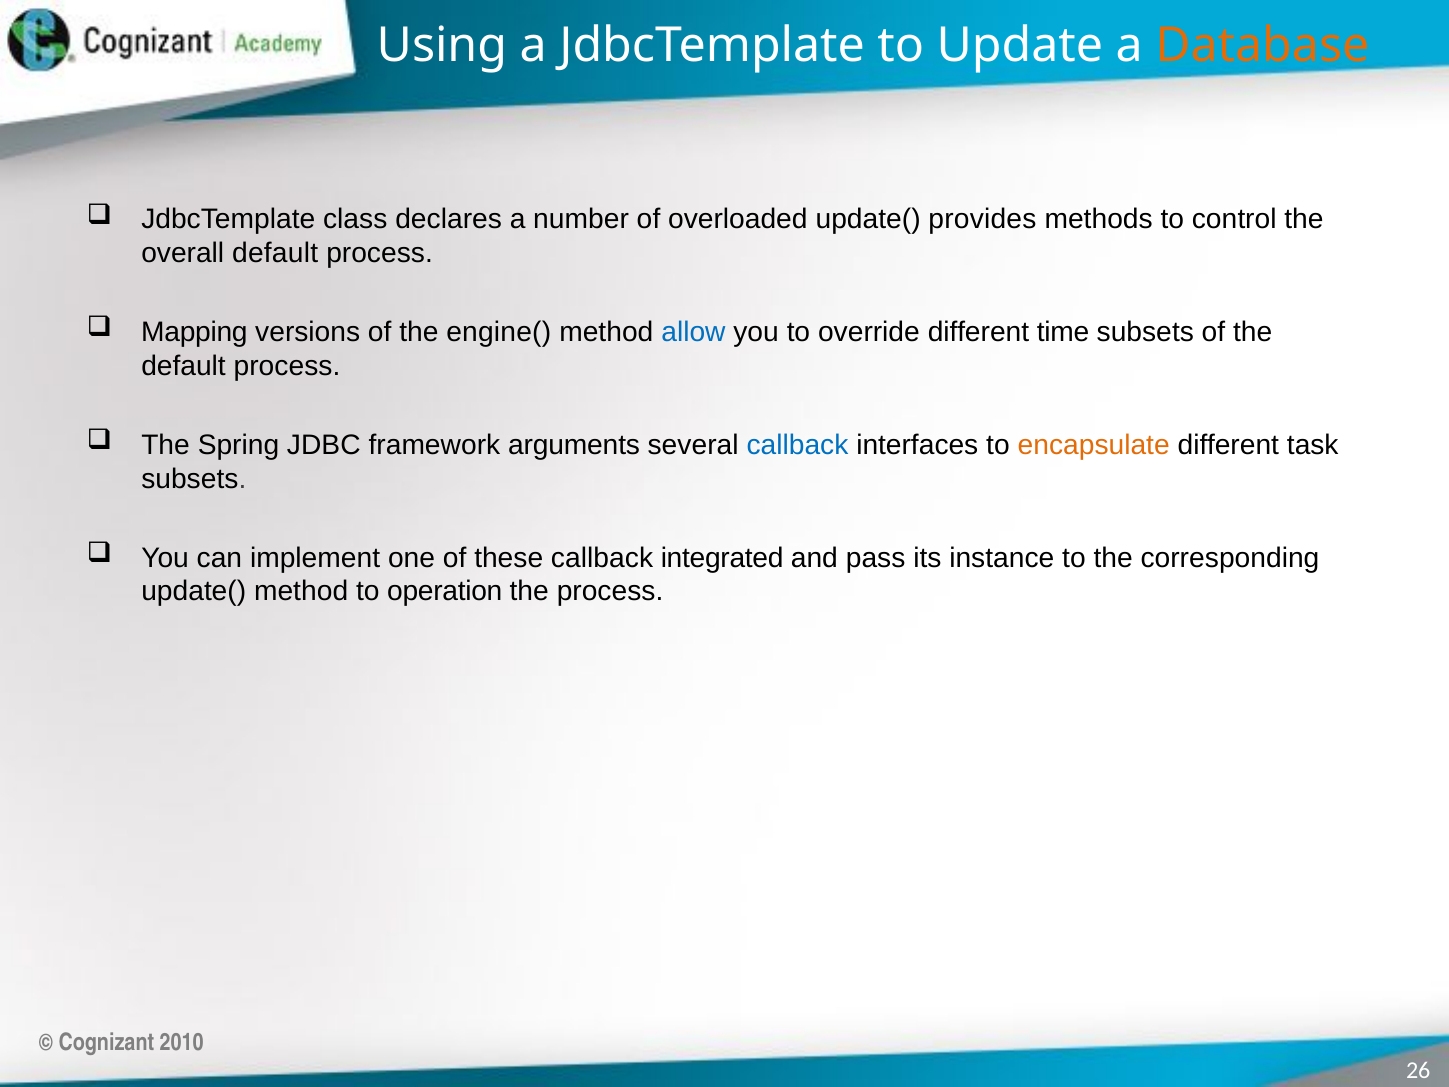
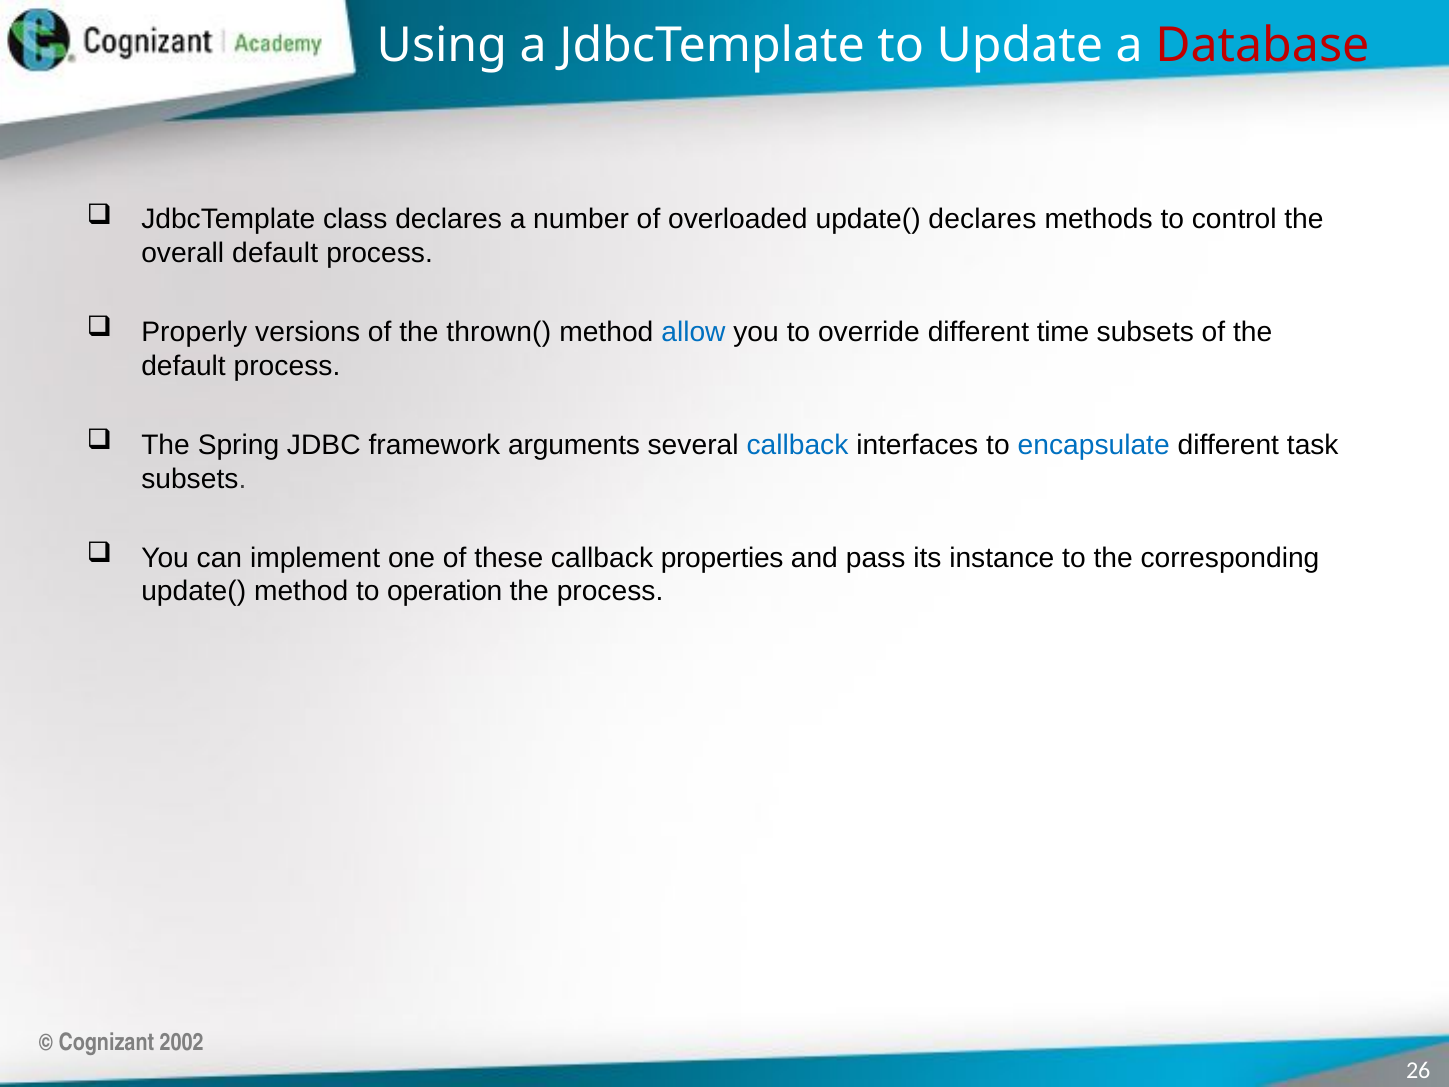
Database colour: orange -> red (1262, 46)
update( provides: provides -> declares (982, 219)
Mapping: Mapping -> Properly (194, 332)
engine(: engine( -> thrown( (499, 332)
encapsulate colour: orange -> blue (1094, 445)
integrated: integrated -> properties (722, 558)
2010: 2010 -> 2002 (182, 1042)
